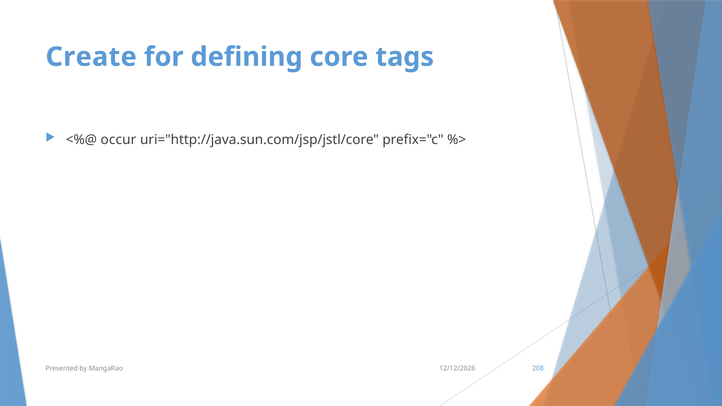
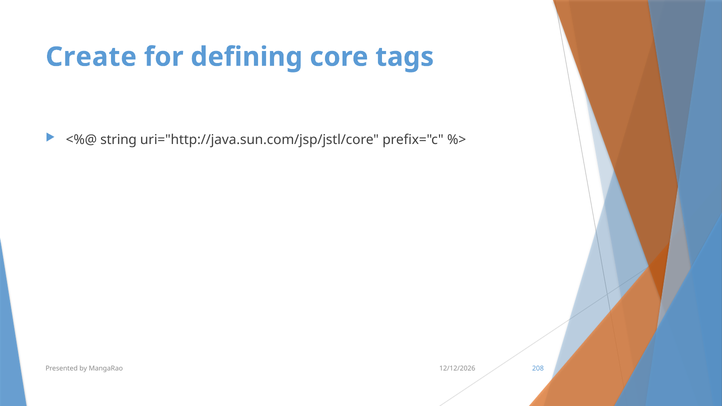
occur: occur -> string (119, 140)
